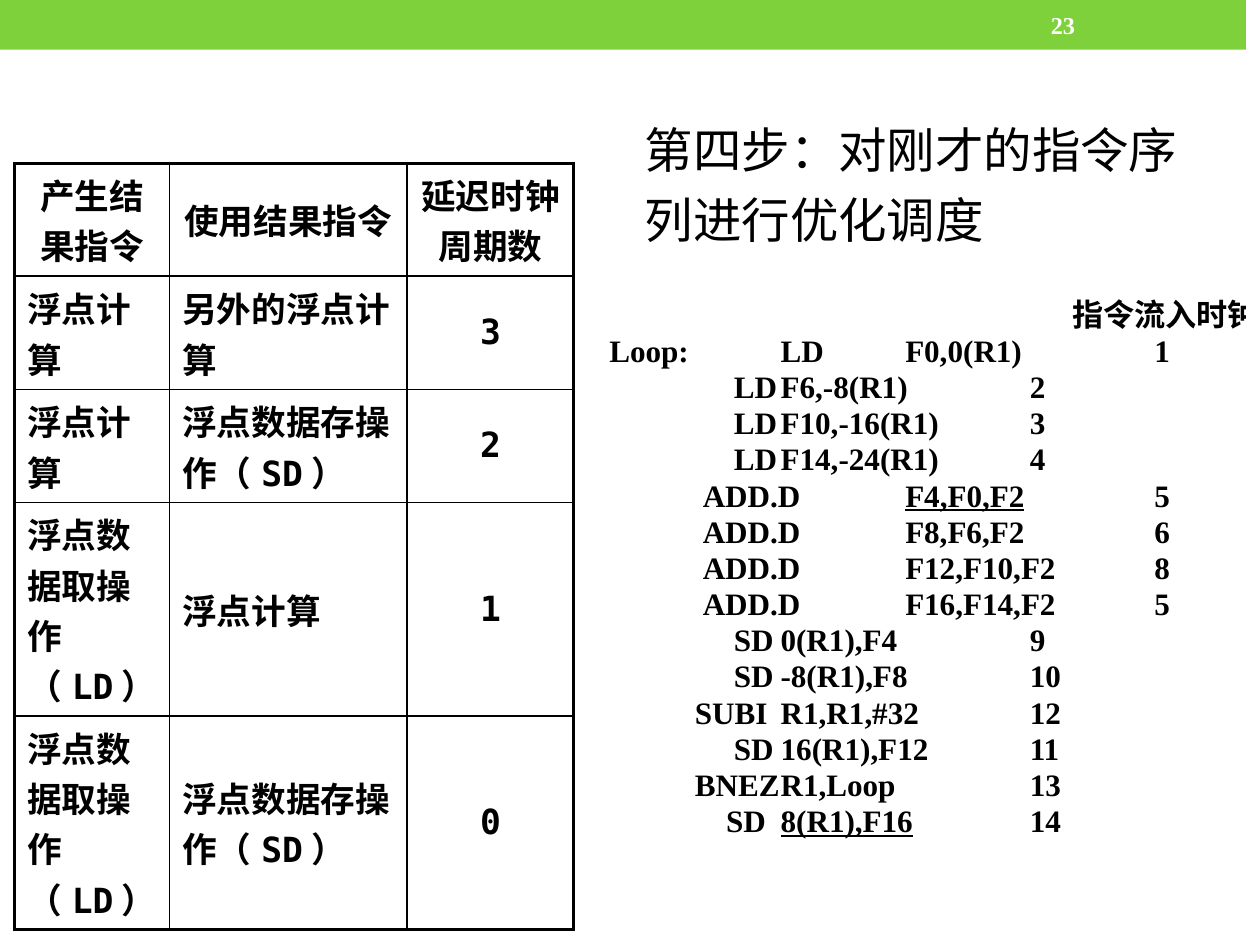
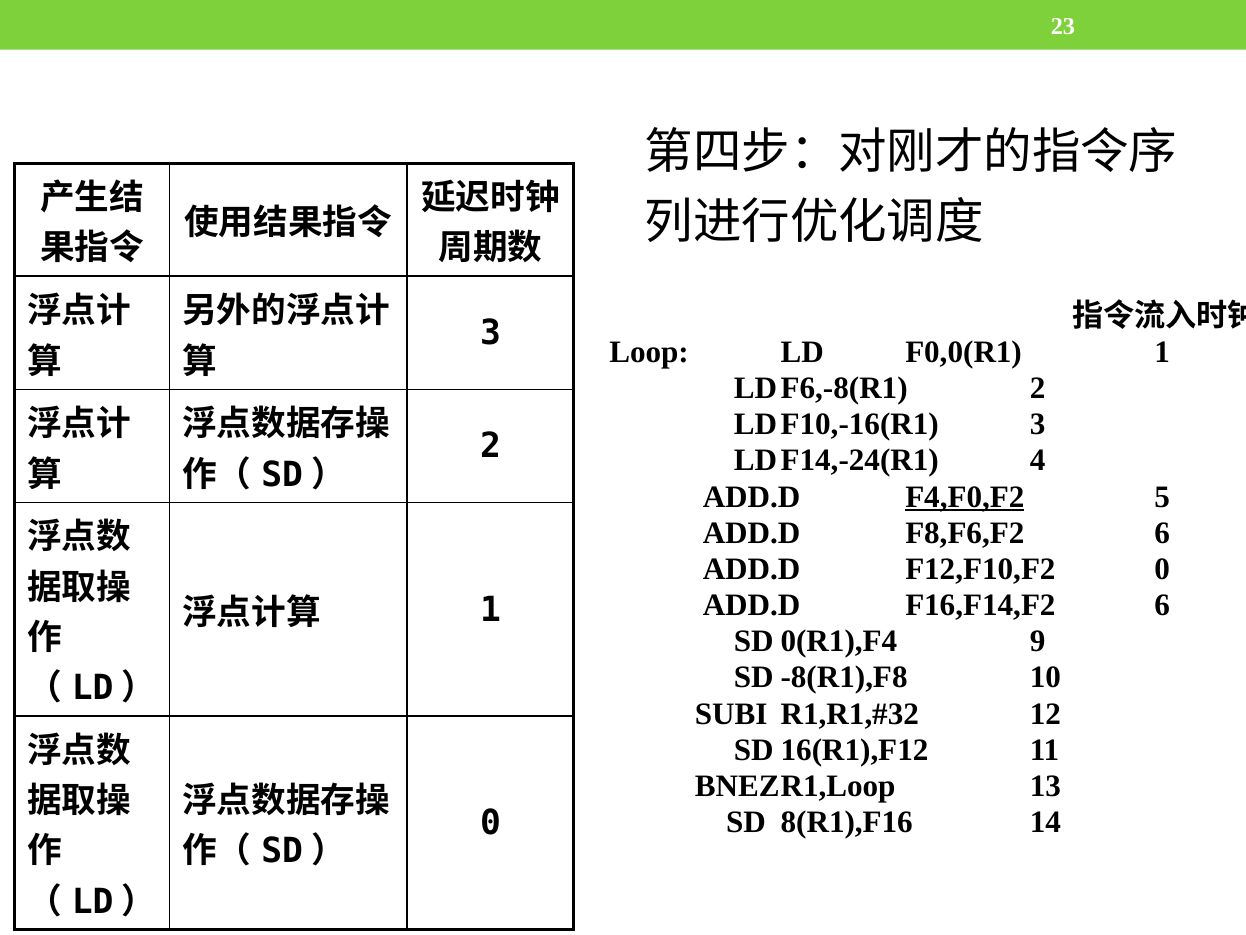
F12,F10,F2 8: 8 -> 0 (1162, 569)
F16,F14,F2 5: 5 -> 6 (1162, 605)
8(R1),F16 underline: present -> none (847, 822)
